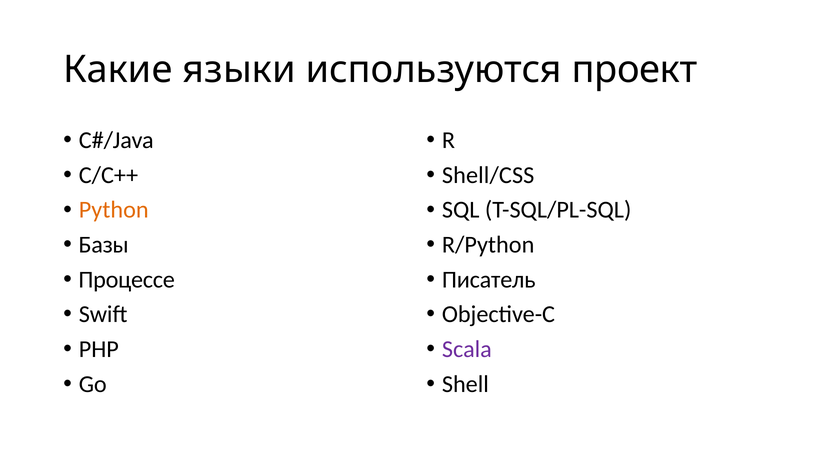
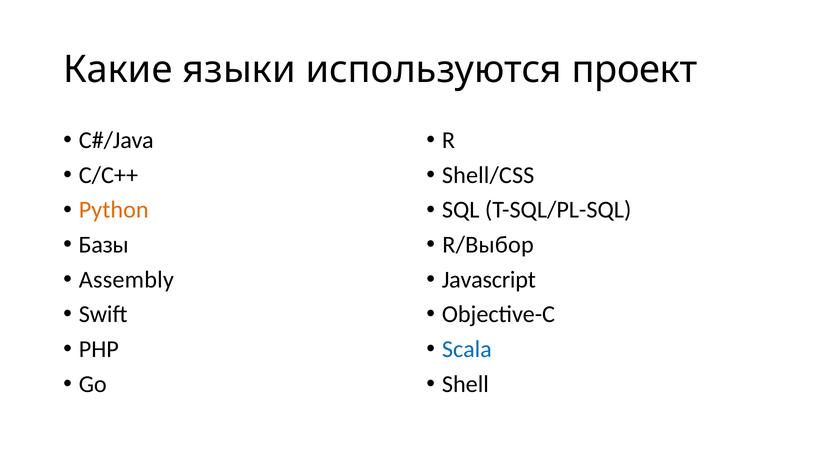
R/Python: R/Python -> R/Выбор (488, 245)
Процессе: Процессе -> Assembly (126, 280)
Писатель: Писатель -> Javascript (489, 280)
Scala colour: purple -> blue (467, 349)
